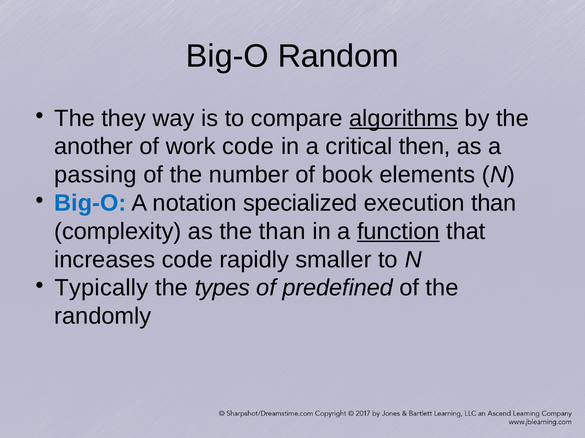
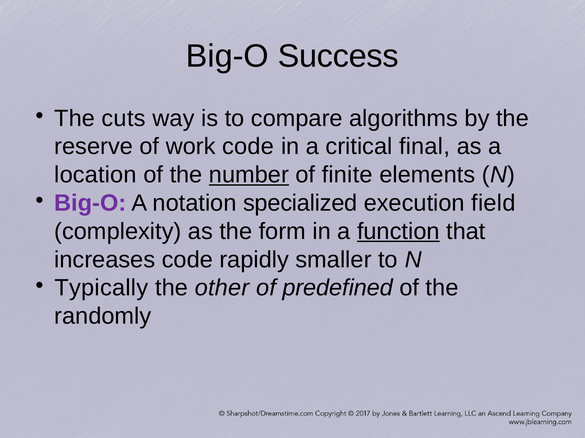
Random: Random -> Success (338, 56)
they: they -> cuts (124, 118)
algorithms underline: present -> none (404, 118)
another: another -> reserve (94, 147)
then: then -> final (424, 147)
passing: passing -> location (96, 175)
number underline: none -> present (249, 175)
book: book -> finite (347, 175)
Big-O colour: blue -> purple (90, 203)
execution than: than -> field (493, 203)
the than: than -> form (282, 232)
types: types -> other (222, 288)
